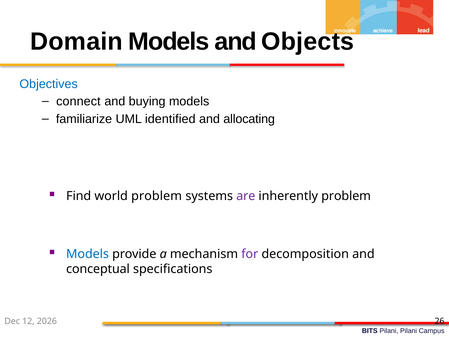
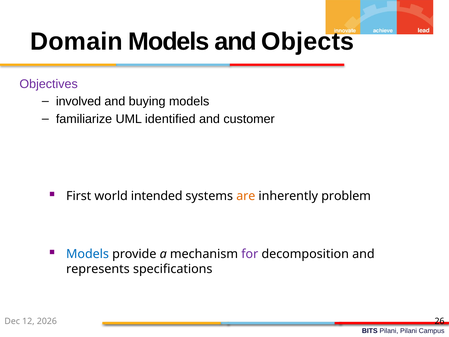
Objectives colour: blue -> purple (49, 84)
connect: connect -> involved (79, 101)
allocating: allocating -> customer (249, 119)
Find: Find -> First (79, 196)
world problem: problem -> intended (157, 196)
are colour: purple -> orange (246, 196)
conceptual: conceptual -> represents (98, 269)
